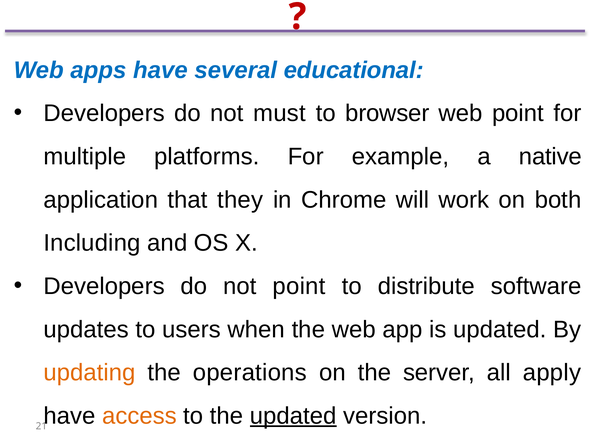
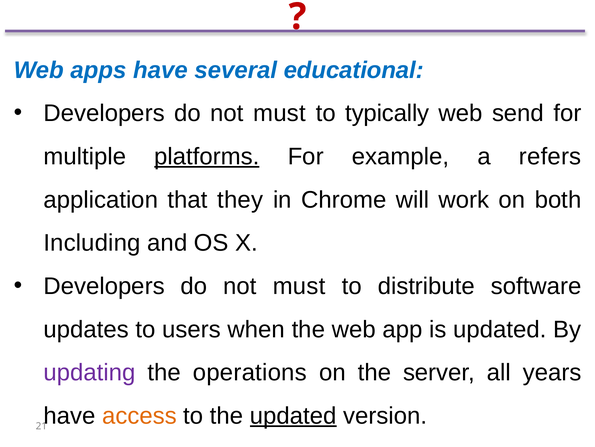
browser: browser -> typically (387, 113)
web point: point -> send (518, 113)
platforms underline: none -> present (207, 156)
native: native -> refers (550, 156)
point: point -> must (299, 286)
updating colour: orange -> purple (89, 372)
apply: apply -> years (552, 372)
